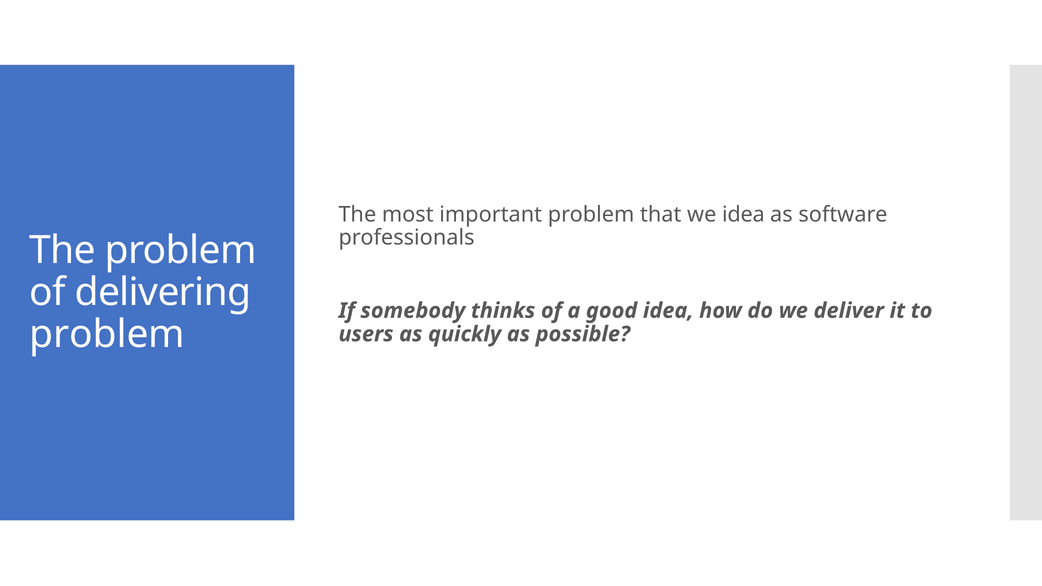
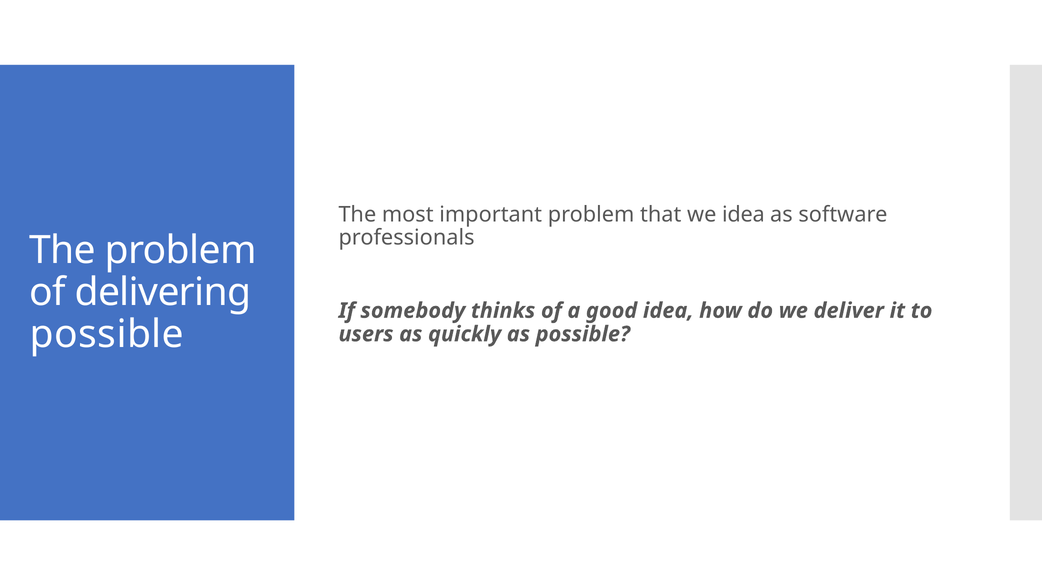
problem: problem -> possible (107, 335)
